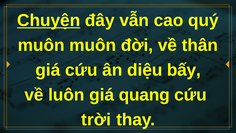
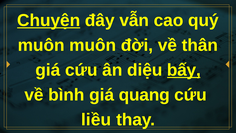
bấy underline: none -> present (184, 70)
luôn: luôn -> bình (66, 95)
trời: trời -> liều (96, 119)
